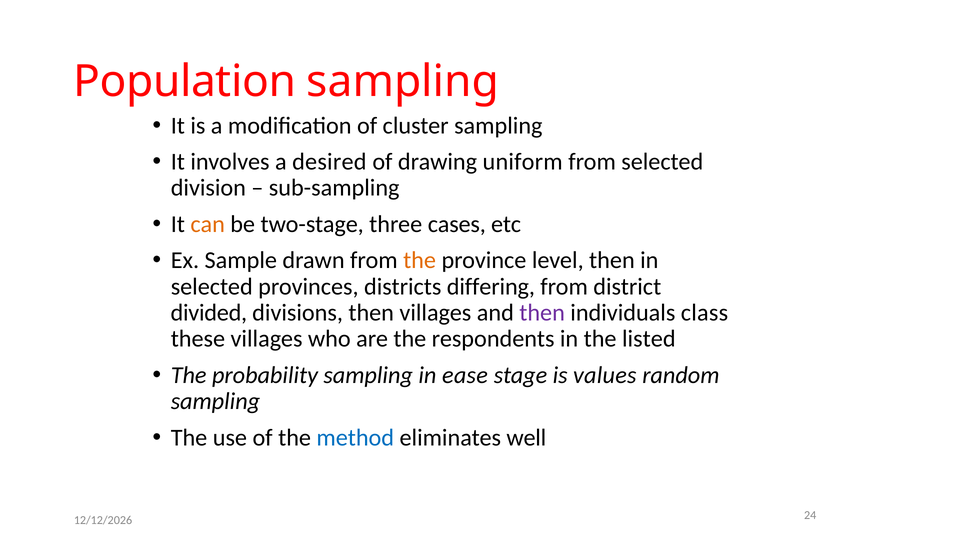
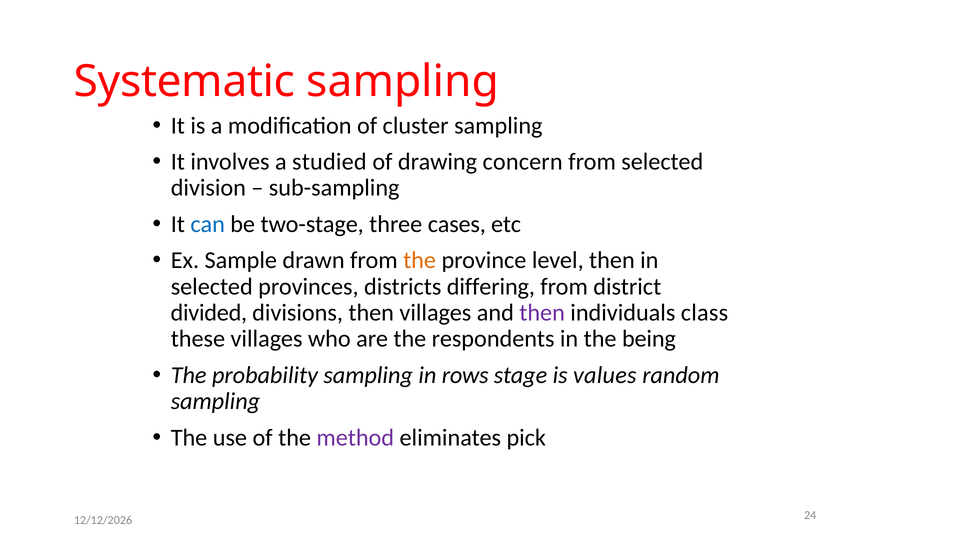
Population: Population -> Systematic (185, 81)
desired: desired -> studied (329, 162)
uniform: uniform -> concern (523, 162)
can colour: orange -> blue (208, 224)
listed: listed -> being (649, 339)
ease: ease -> rows (465, 375)
method colour: blue -> purple (355, 438)
well: well -> pick (526, 438)
